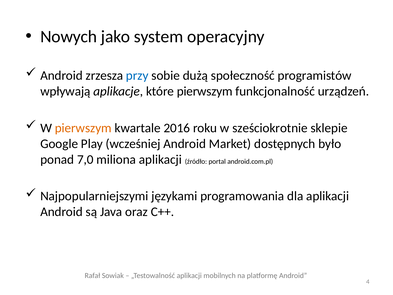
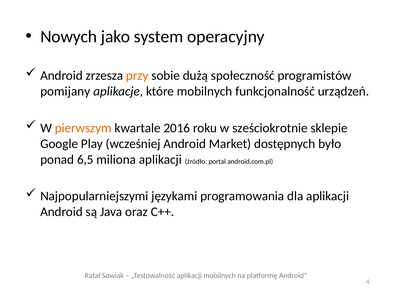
przy colour: blue -> orange (137, 75)
wpływają: wpływają -> pomijany (65, 91)
które pierwszym: pierwszym -> mobilnych (205, 91)
7,0: 7,0 -> 6,5 (85, 159)
